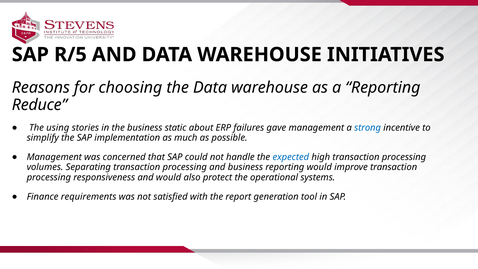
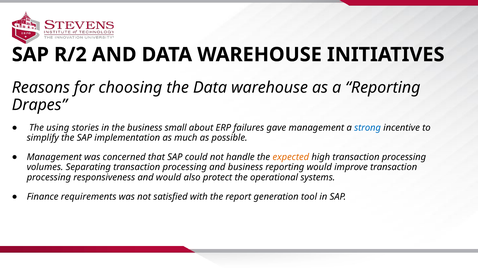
R/5: R/5 -> R/2 (70, 55)
Reduce: Reduce -> Drapes (39, 105)
static: static -> small (176, 128)
expected colour: blue -> orange (291, 157)
